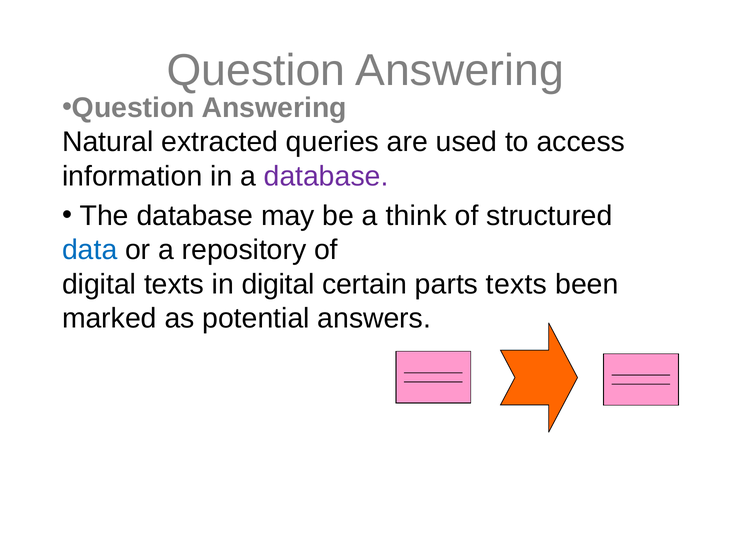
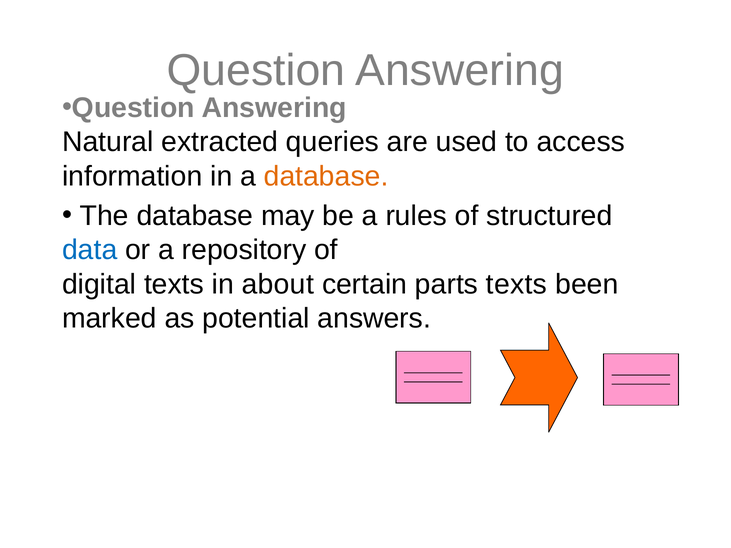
database colour: purple -> orange (326, 176)
think: think -> rules (416, 216)
in digital: digital -> about (278, 284)
